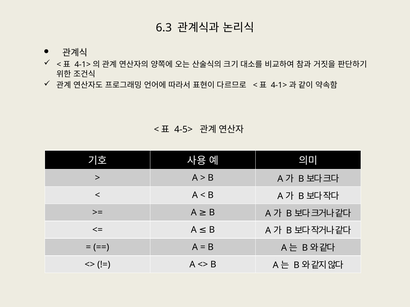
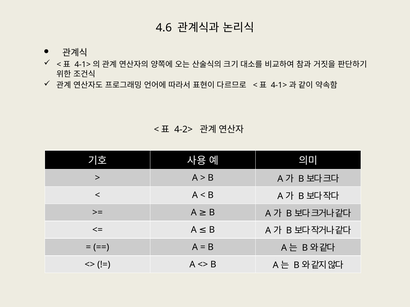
6.3: 6.3 -> 4.6 (164, 28)
4-5>: 4-5> -> 4-2> (184, 130)
